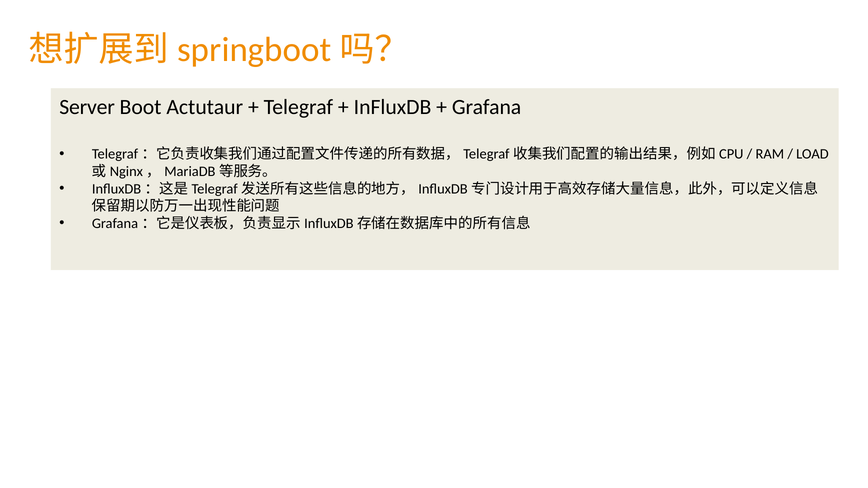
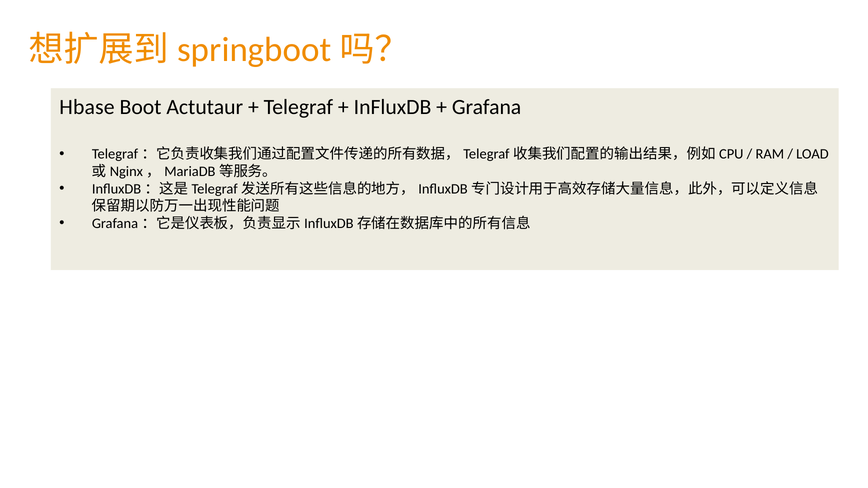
Server: Server -> Hbase (87, 107)
